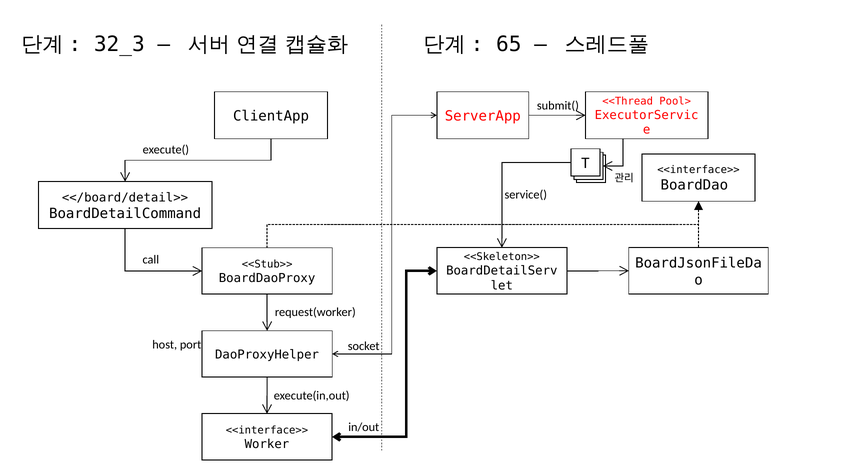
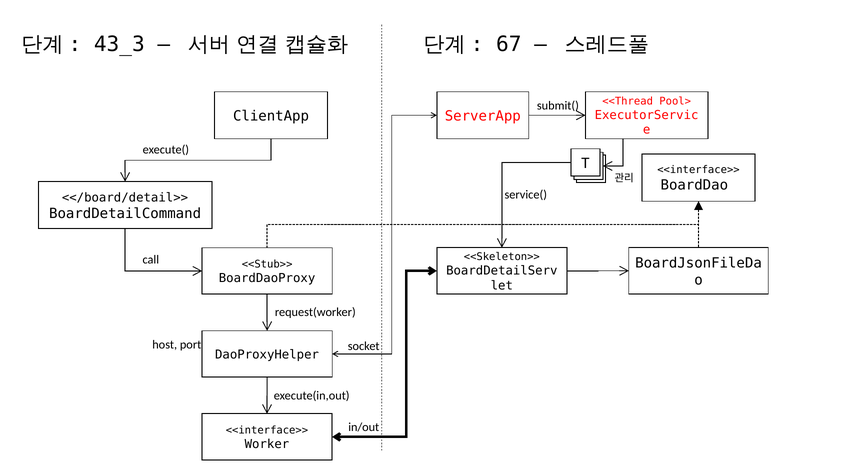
32_3: 32_3 -> 43_3 (119, 44)
65: 65 -> 67 (509, 44)
